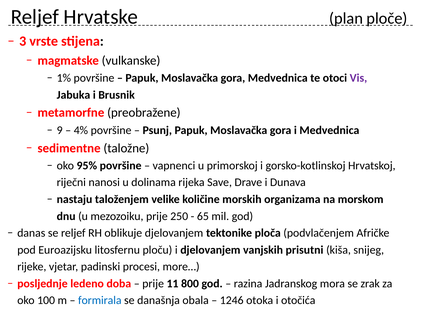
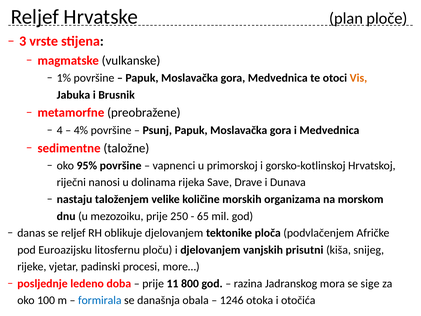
Vis colour: purple -> orange (358, 78)
9: 9 -> 4 (60, 130)
zrak: zrak -> sige (370, 283)
